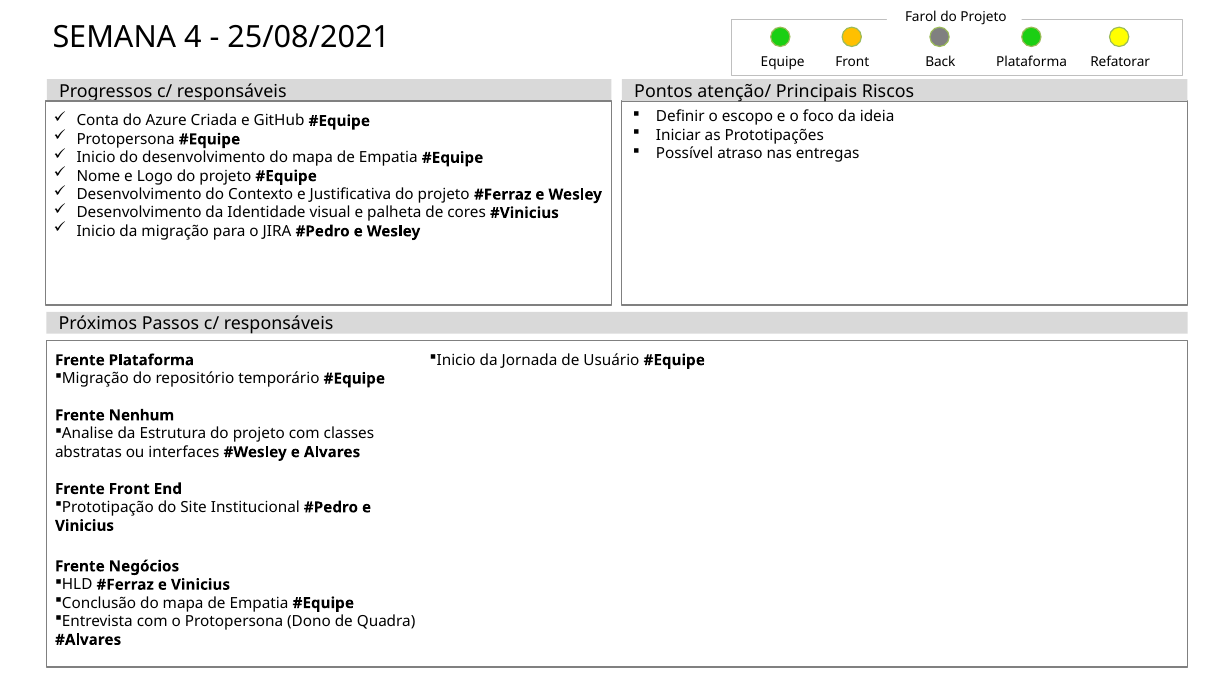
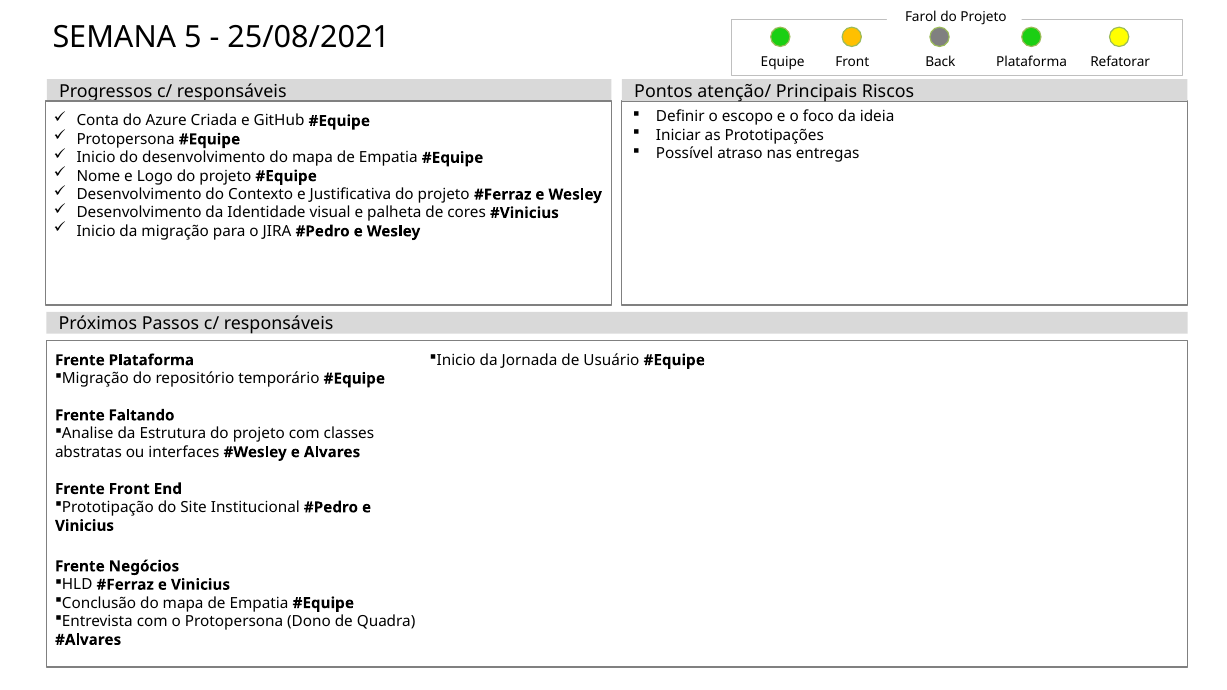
4: 4 -> 5 (193, 37)
Nenhum: Nenhum -> Faltando (141, 415)
